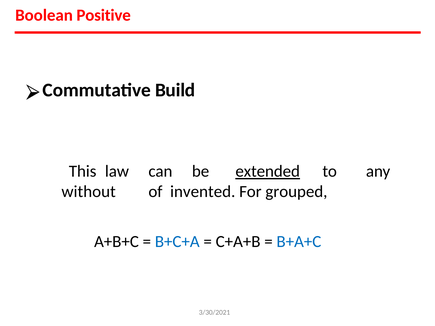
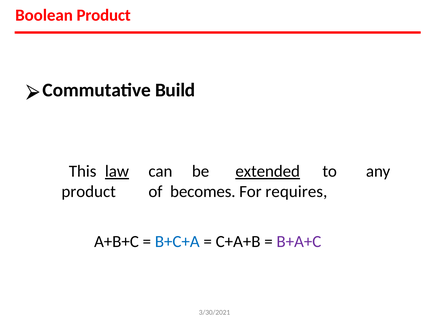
Boolean Positive: Positive -> Product (104, 15)
law underline: none -> present (117, 172)
without: without -> product (89, 192)
invented: invented -> becomes (203, 192)
grouped: grouped -> requires (296, 192)
B+A+C colour: blue -> purple (299, 242)
